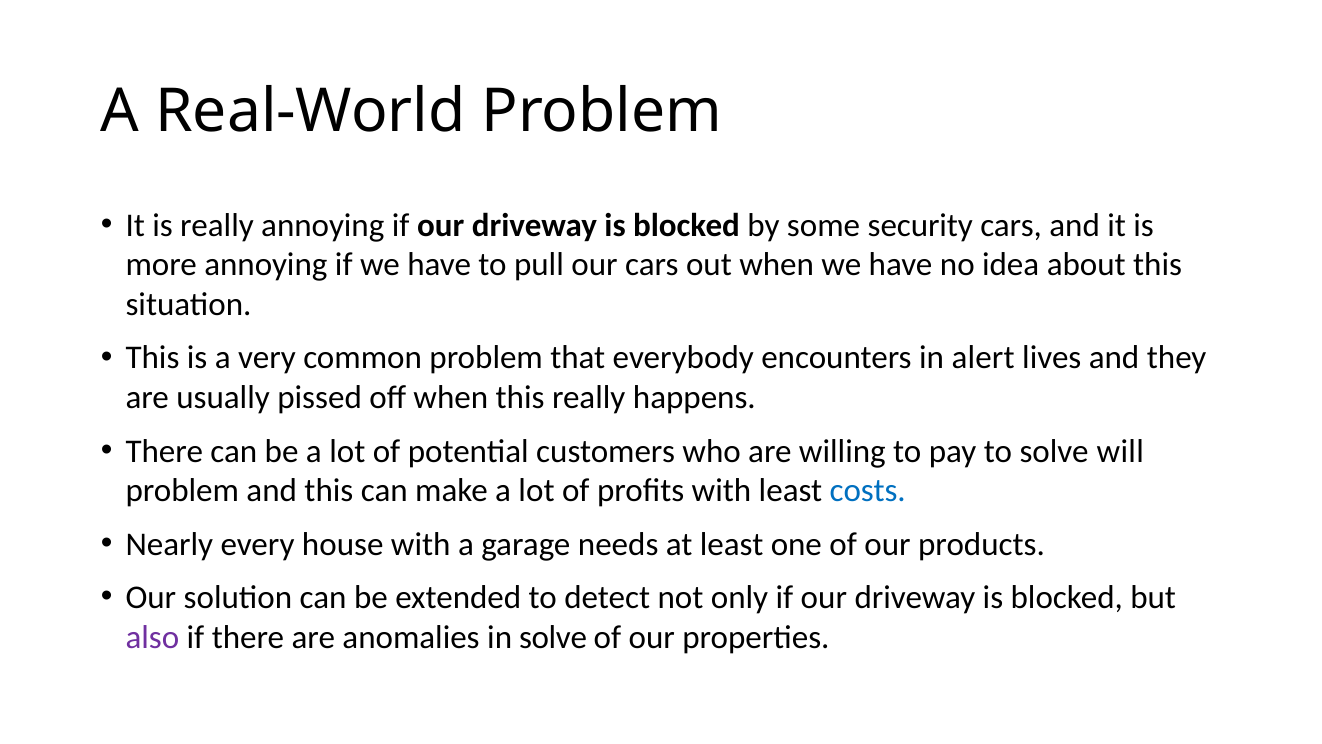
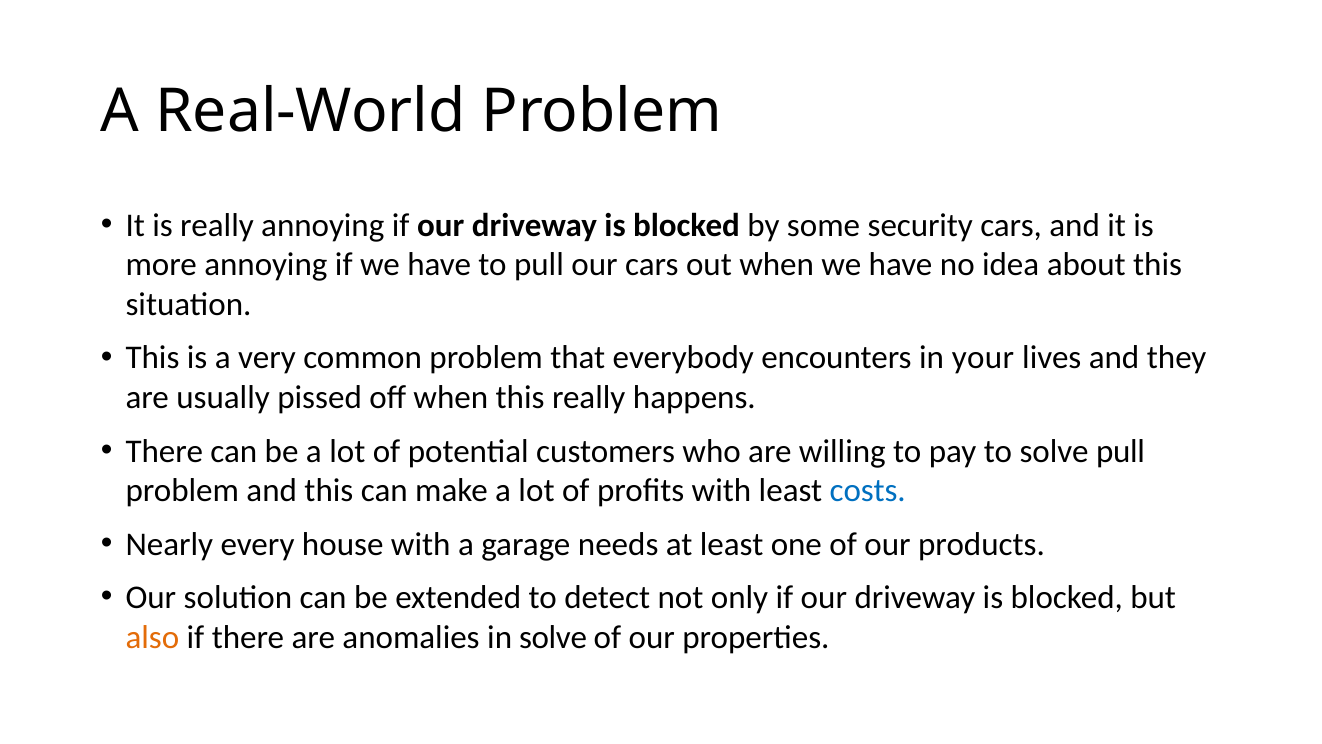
alert: alert -> your (983, 358)
solve will: will -> pull (1121, 451)
also colour: purple -> orange (152, 637)
